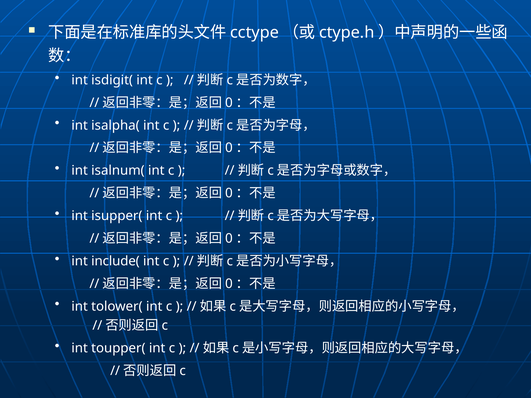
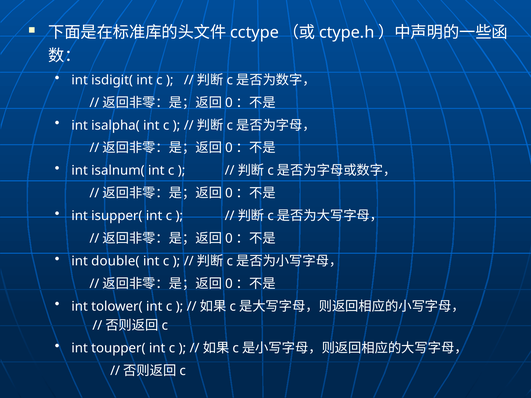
include(: include( -> double( (115, 261)
